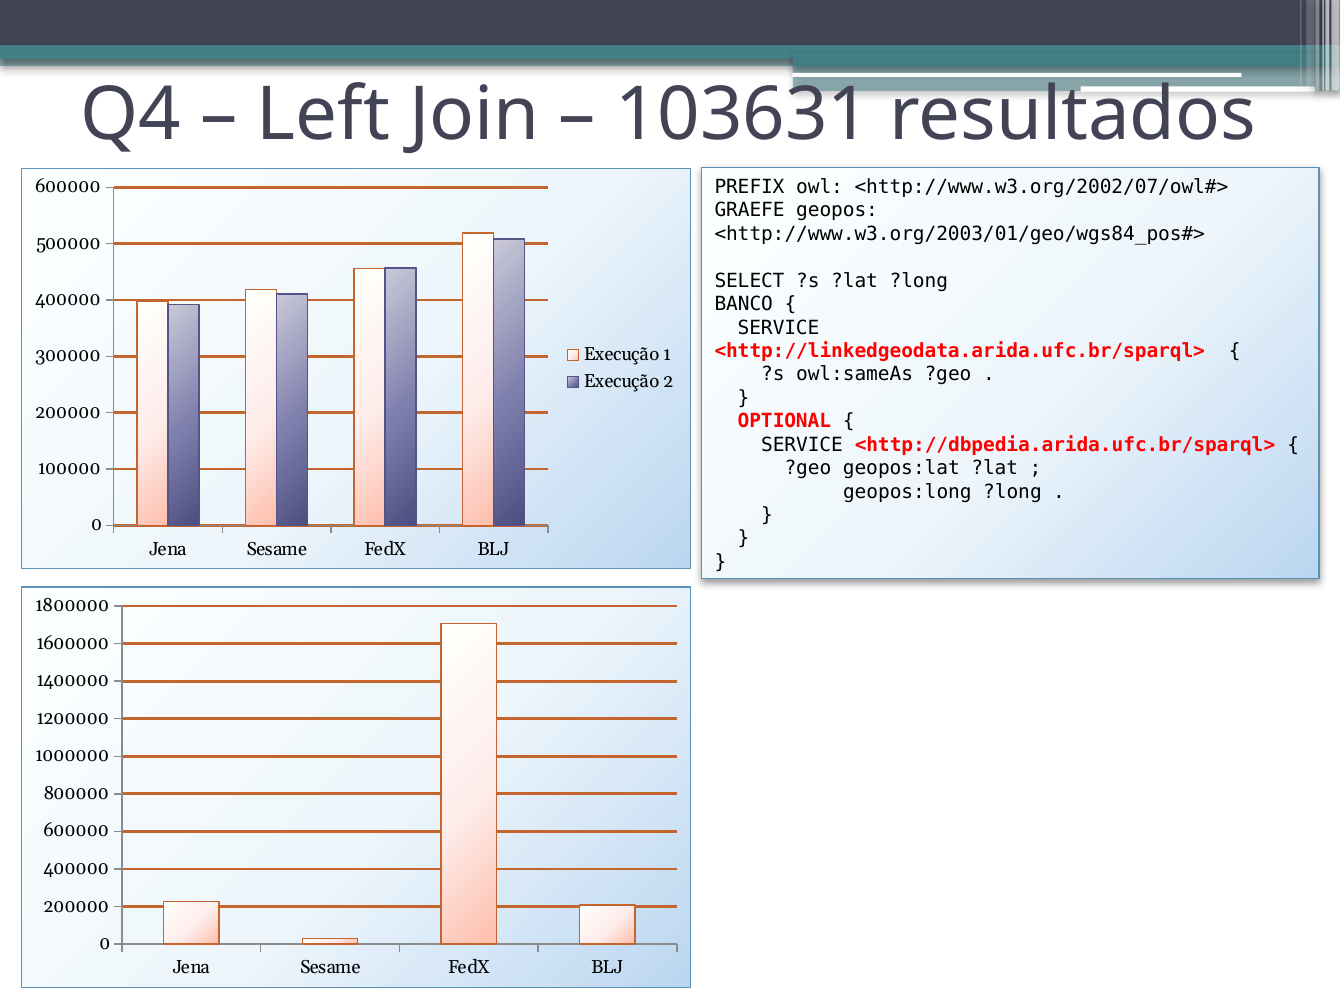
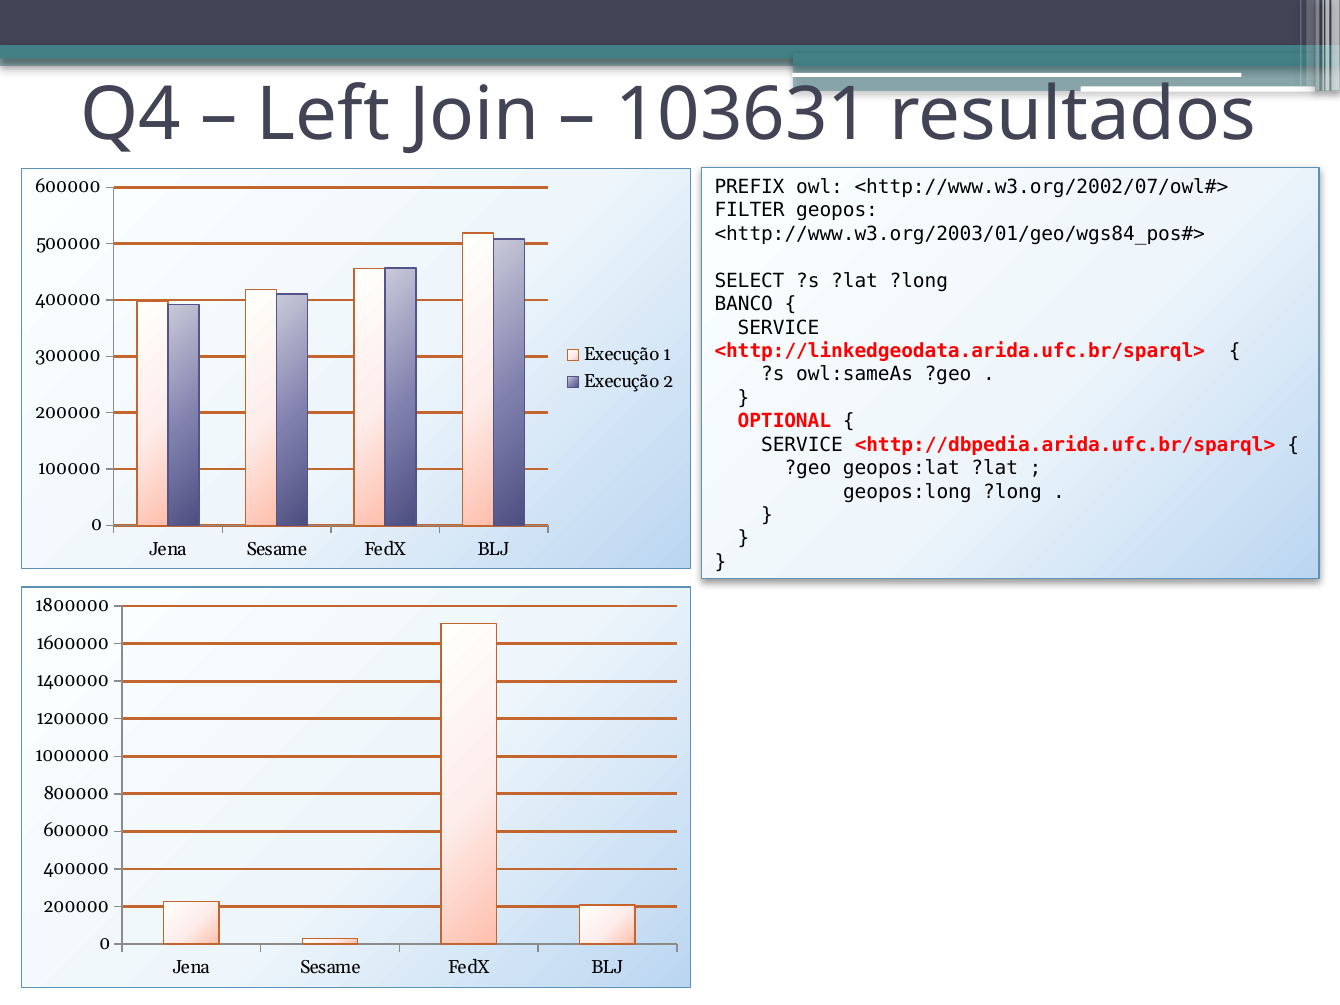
GRAEFE: GRAEFE -> FILTER (750, 211)
